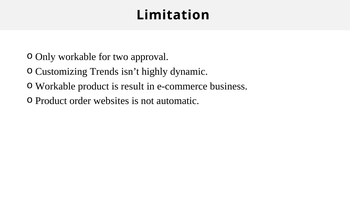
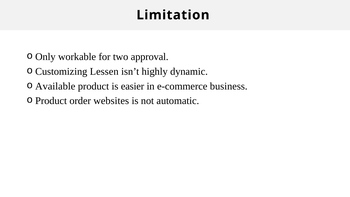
Trends: Trends -> Lessen (104, 71)
Workable: Workable -> Available (55, 86)
result: result -> easier (133, 86)
